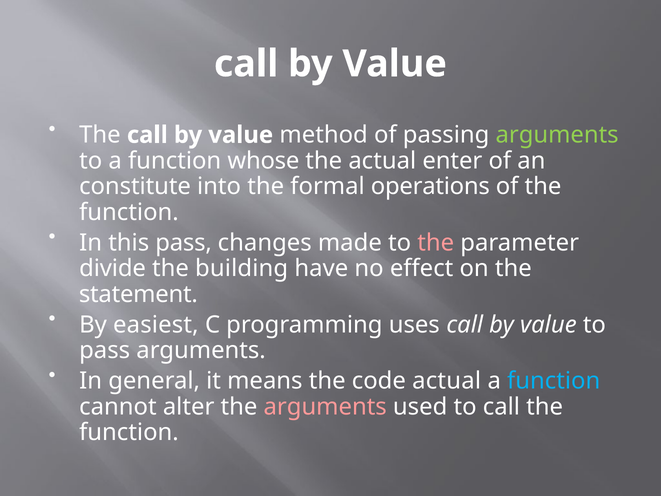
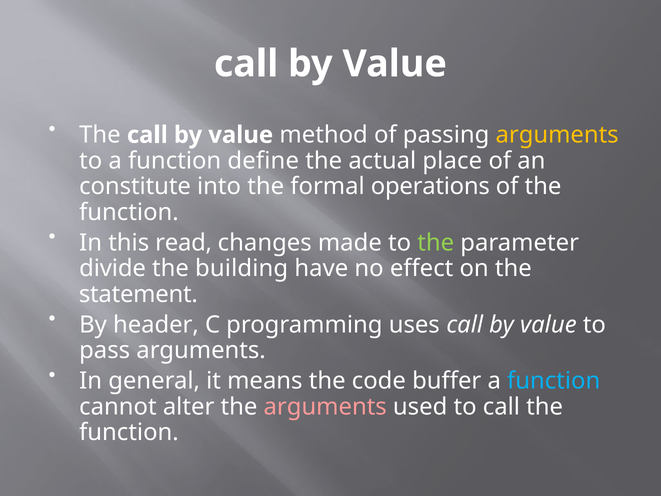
arguments colour: light green -> yellow (557, 135)
whose: whose -> define (263, 161)
enter: enter -> place (452, 161)
this pass: pass -> read (184, 243)
the colour: pink -> light green (436, 243)
easiest: easiest -> header (156, 325)
code actual: actual -> buffer (447, 381)
